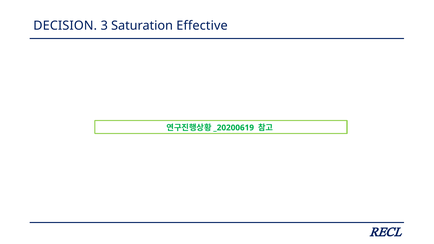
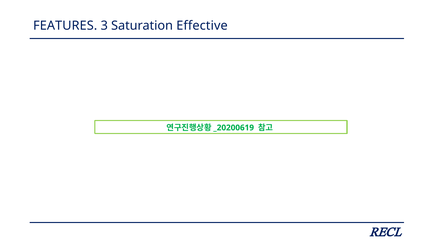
DECISION: DECISION -> FEATURES (65, 26)
